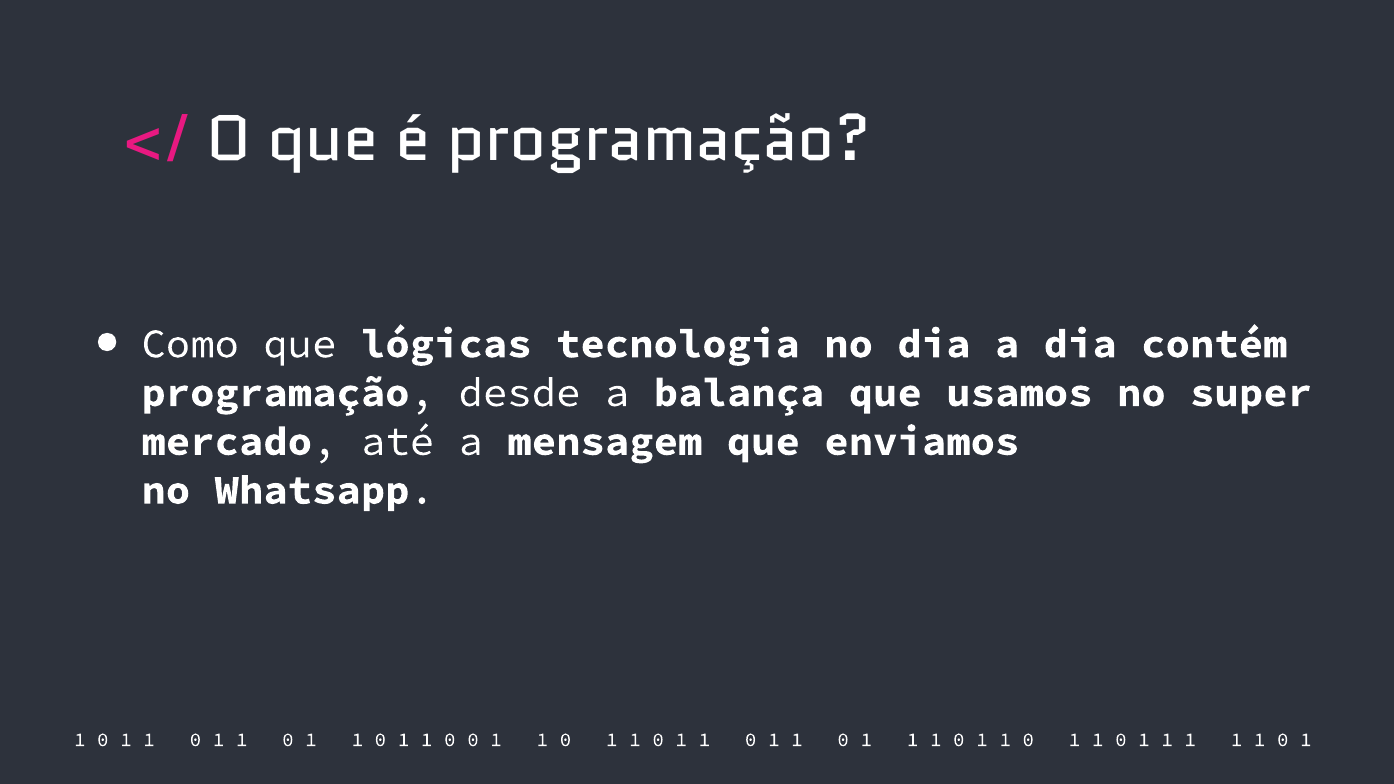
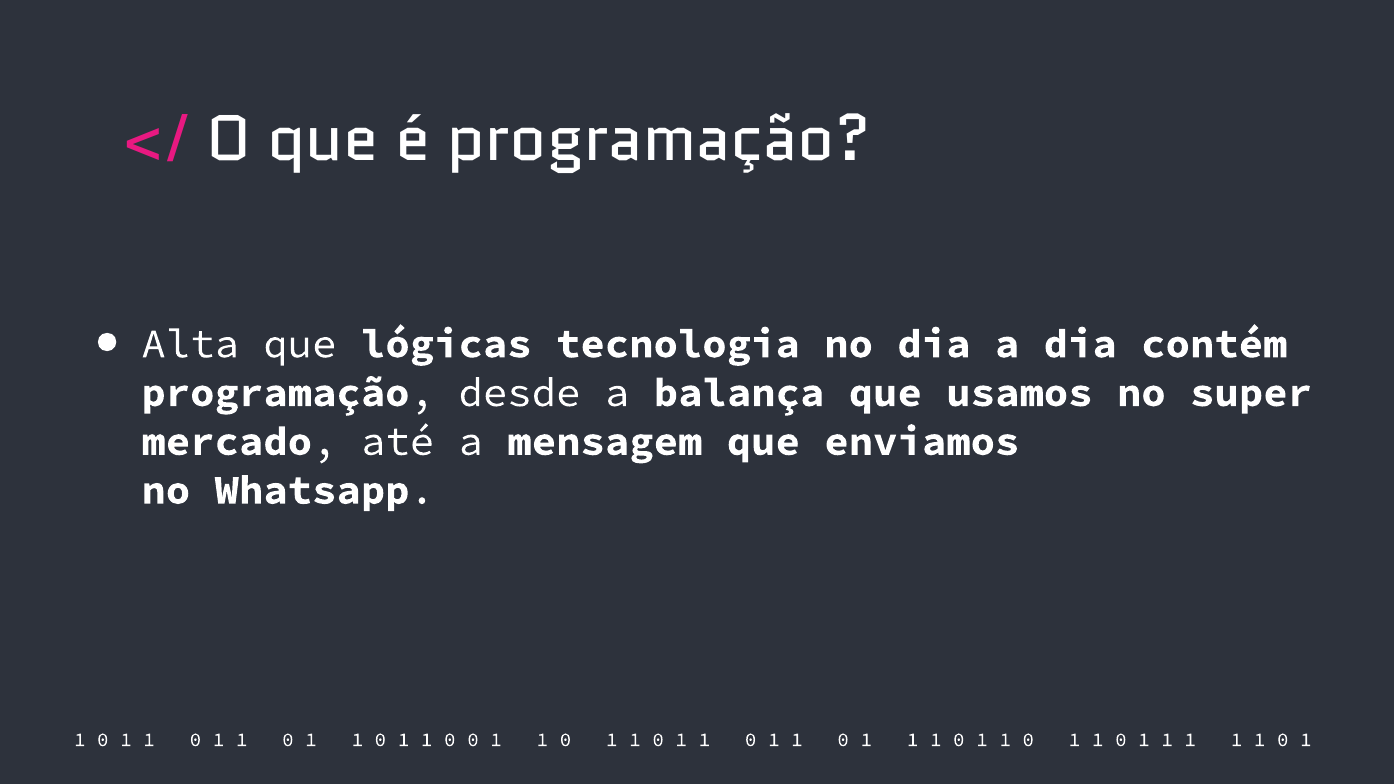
Como: Como -> Alta (190, 344)
